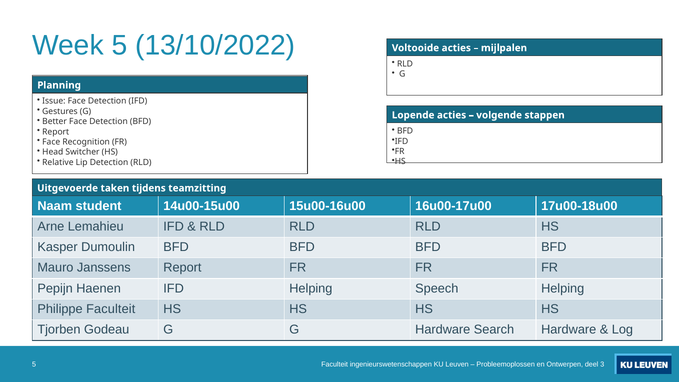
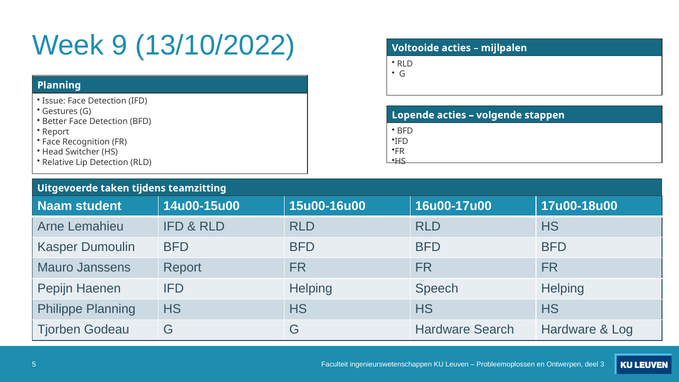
Week 5: 5 -> 9 (119, 46)
Philippe Faculteit: Faculteit -> Planning (111, 309)
